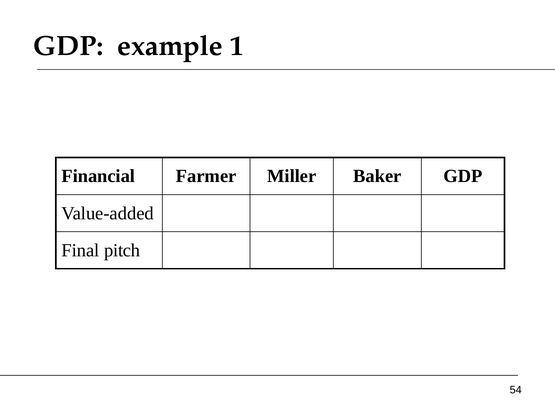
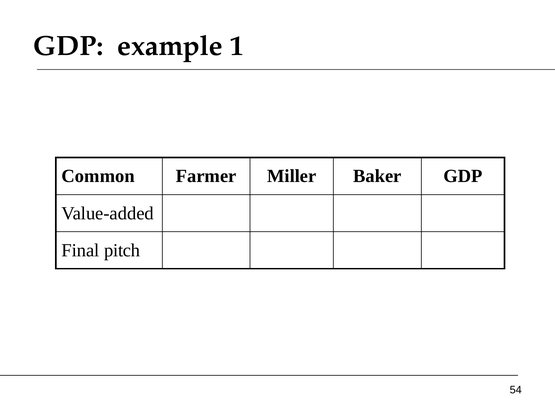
Financial: Financial -> Common (98, 176)
